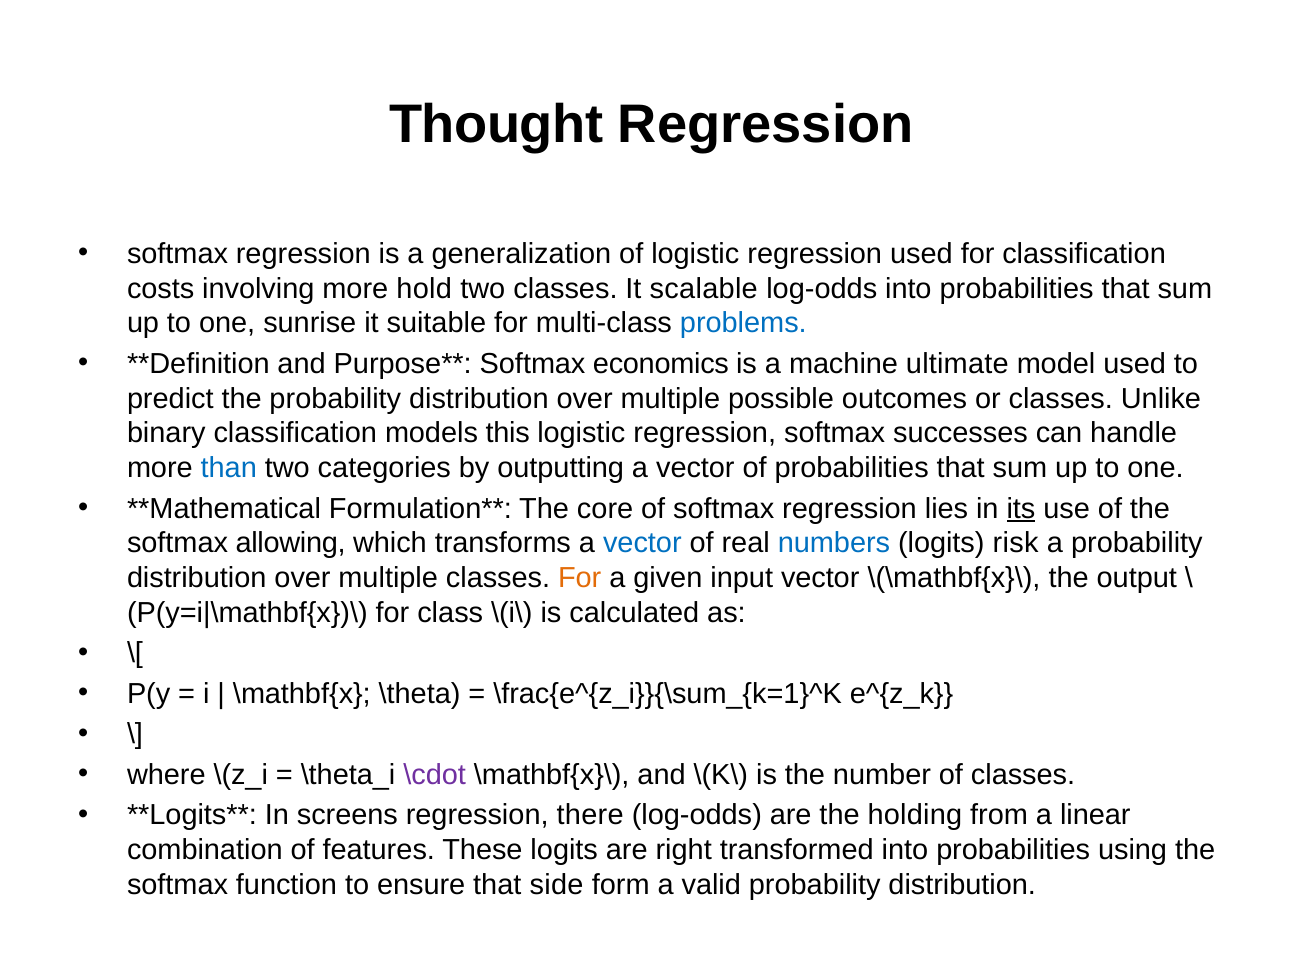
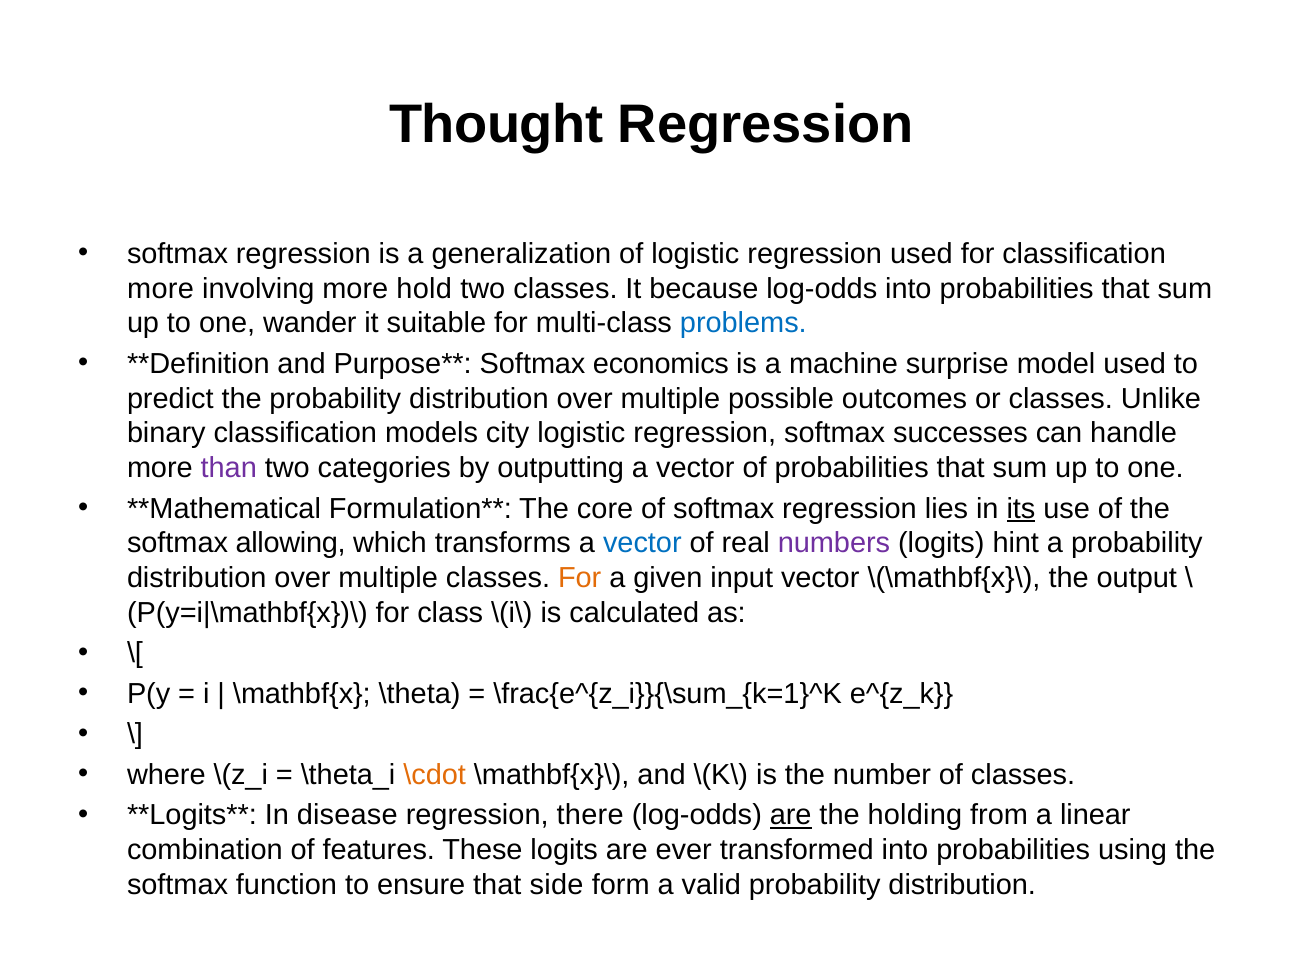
costs: costs -> more (160, 289)
scalable: scalable -> because (704, 289)
sunrise: sunrise -> wander (310, 323)
ultimate: ultimate -> surprise (957, 364)
this: this -> city (508, 433)
than colour: blue -> purple (229, 468)
numbers colour: blue -> purple (834, 543)
risk: risk -> hint (1016, 543)
\cdot colour: purple -> orange (435, 775)
screens: screens -> disease (347, 815)
are underline: none -> present (791, 815)
right: right -> ever (684, 850)
